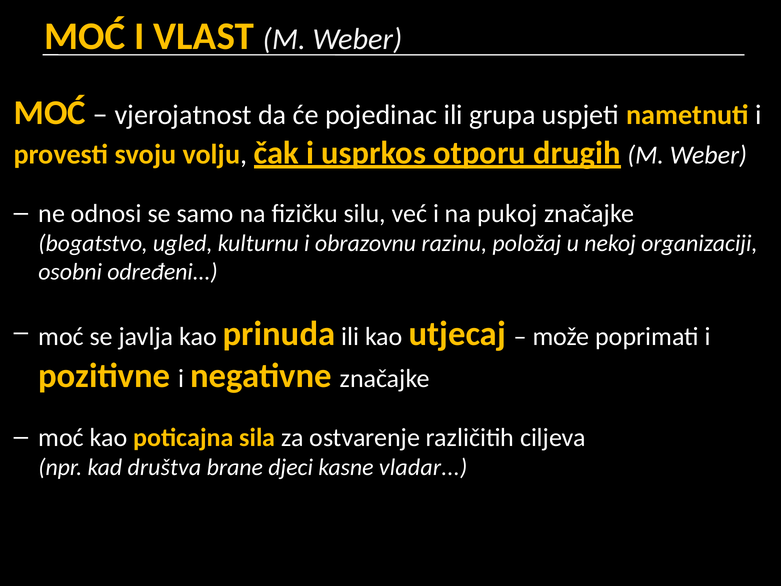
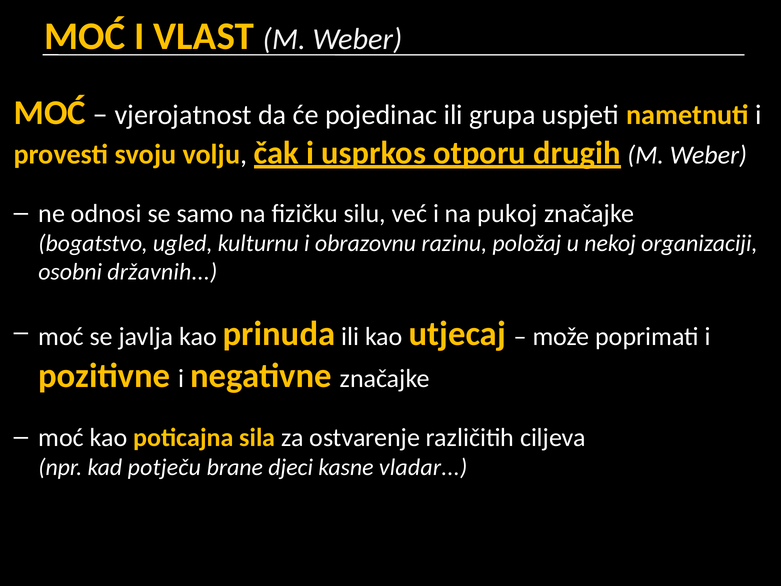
određeni: određeni -> državnih (162, 272)
društva: društva -> potječu (164, 467)
